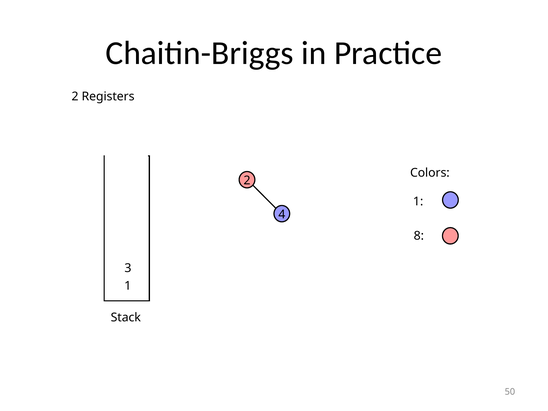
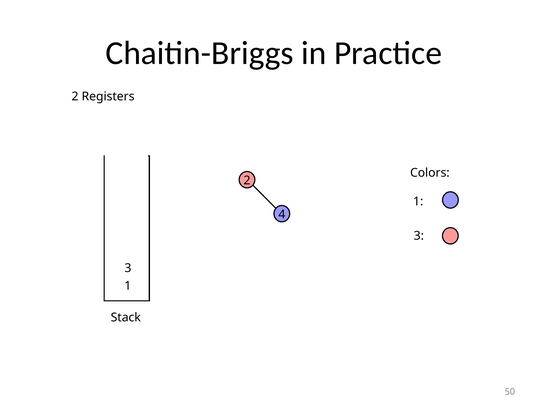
8: 8 -> 3 (419, 236)
